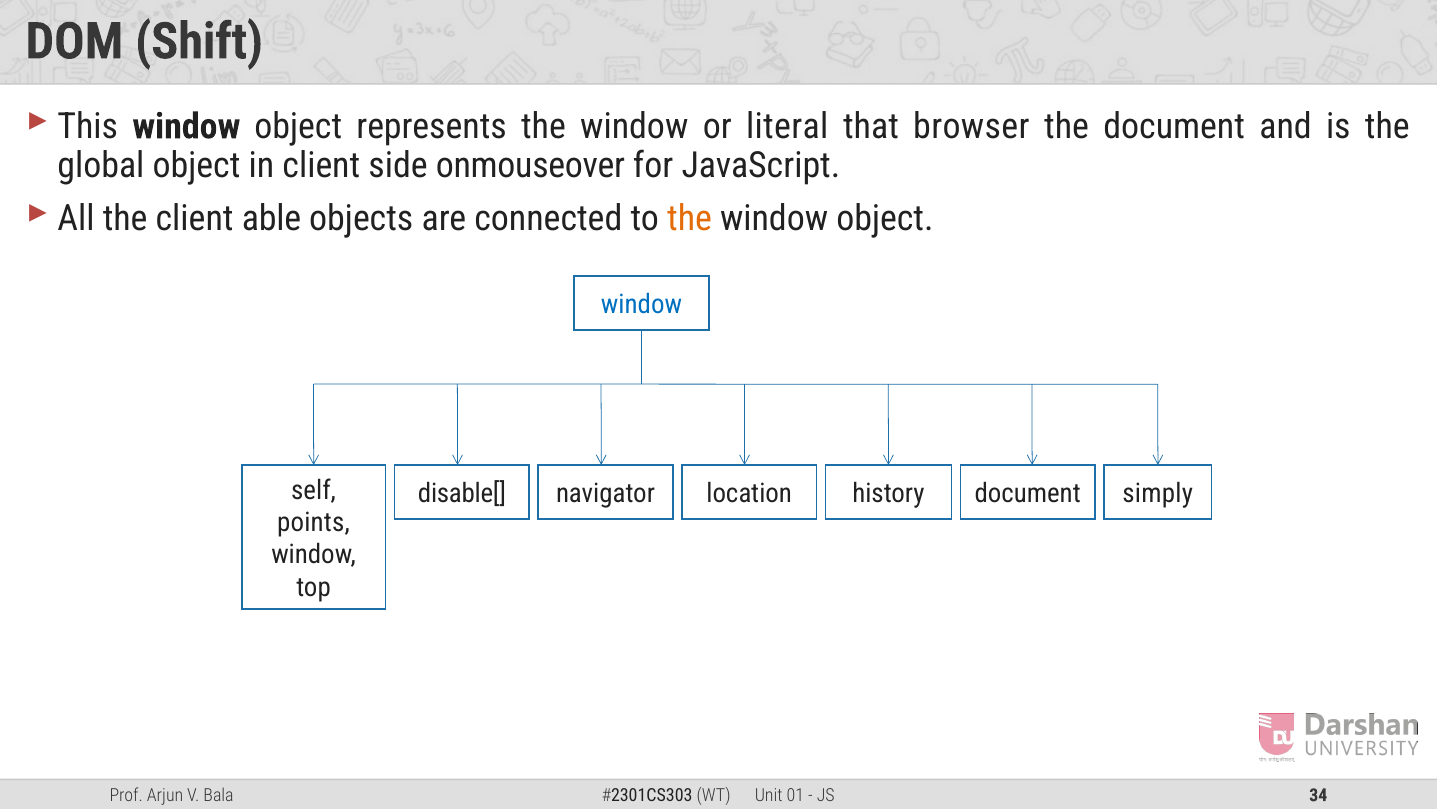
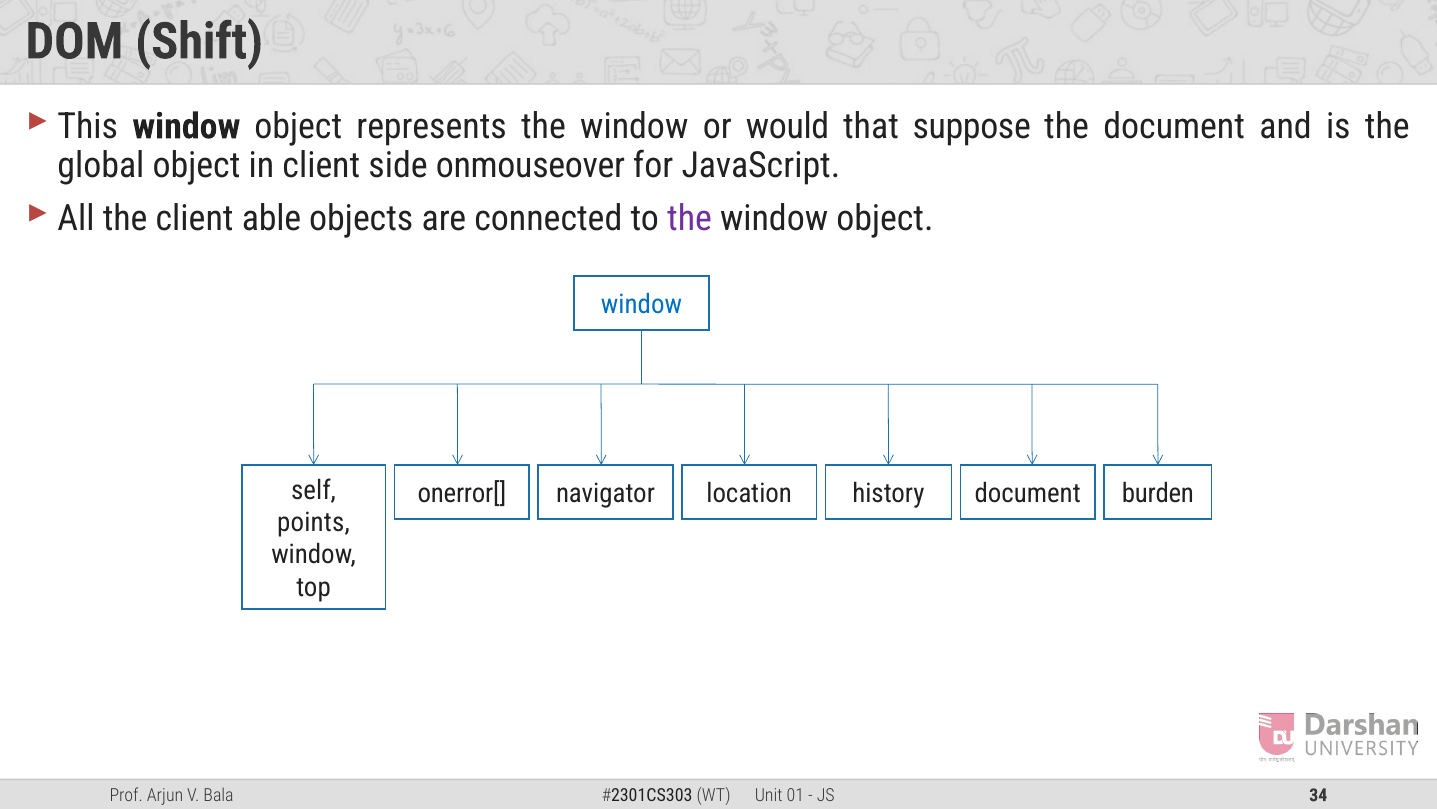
literal: literal -> would (788, 126)
browser: browser -> suppose (972, 126)
the colour: orange -> purple (690, 219)
disable[: disable[ -> onerror[ (462, 493)
simply: simply -> burden (1158, 493)
